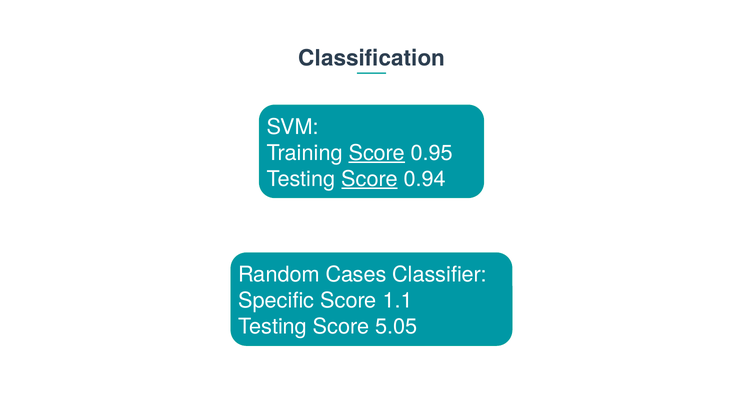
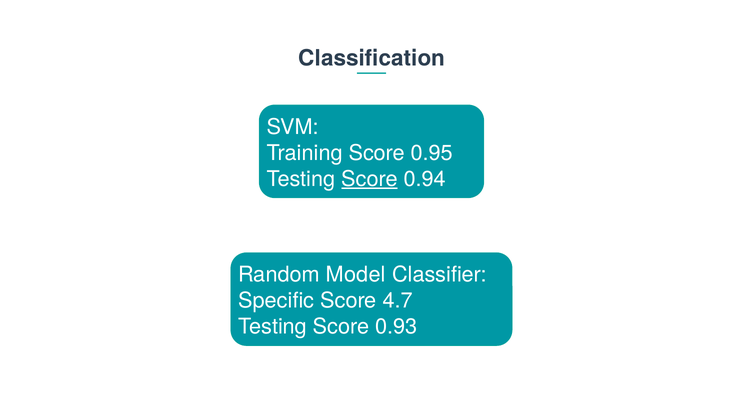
Score underline: present -> none (377, 153)
Cases: Cases -> Model (356, 275)
1.1: 1.1 -> 4.7 (398, 301)
5.05: 5.05 -> 0.93 (396, 327)
